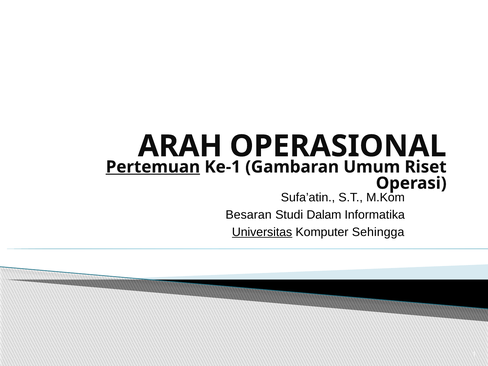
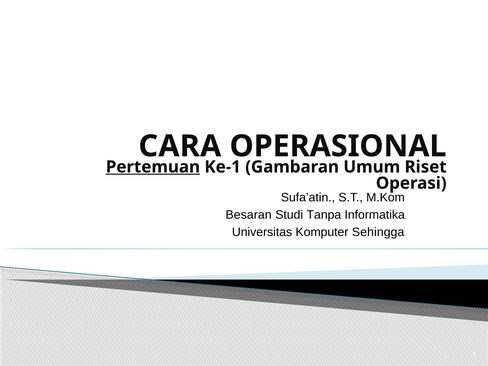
ARAH: ARAH -> CARA (180, 146)
Dalam: Dalam -> Tanpa (324, 215)
Universitas underline: present -> none (262, 232)
